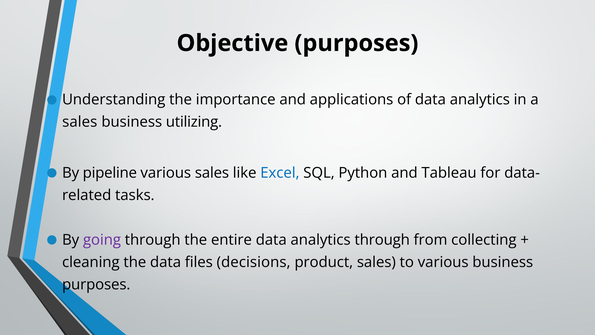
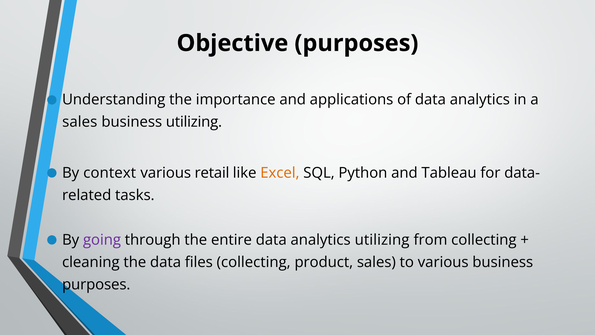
pipeline: pipeline -> context (110, 173)
various sales: sales -> retail (212, 173)
Excel colour: blue -> orange (280, 173)
analytics through: through -> utilizing (382, 240)
files decisions: decisions -> collecting (254, 262)
